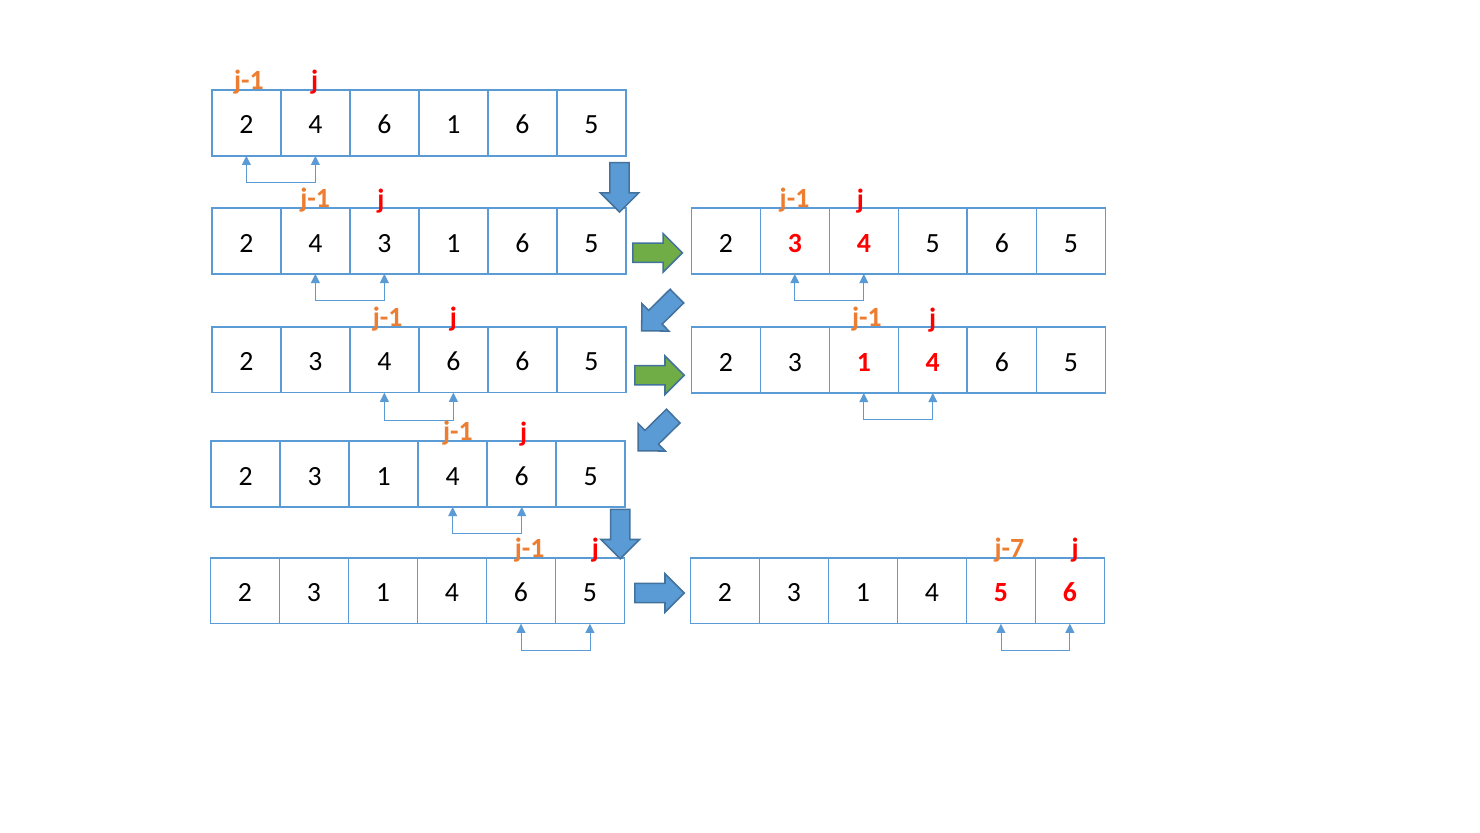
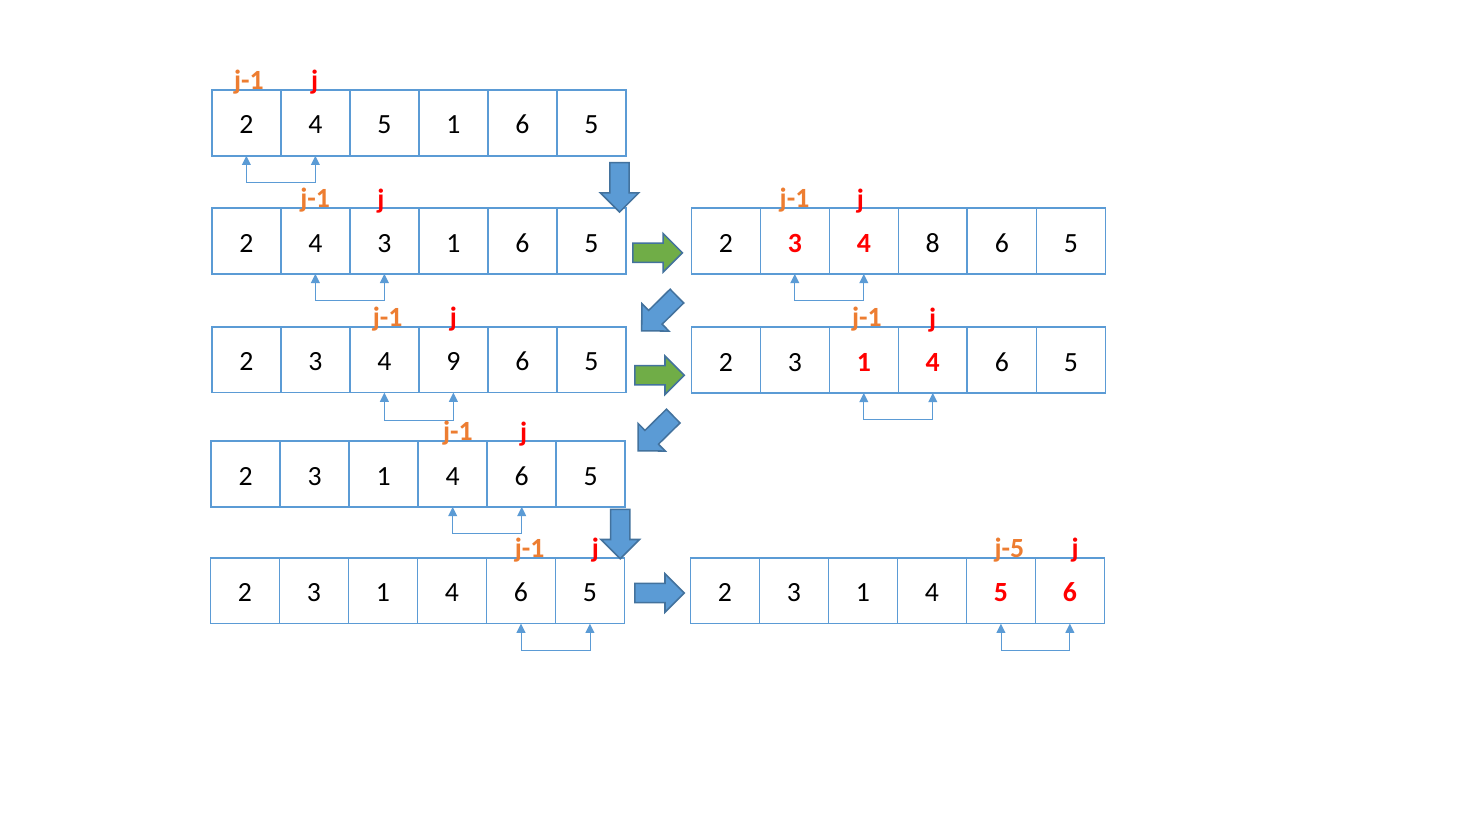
2 4 6: 6 -> 5 (384, 125)
3 4 5: 5 -> 8 (933, 243)
3 4 6: 6 -> 9 (453, 361)
j-7: j-7 -> j-5 (1009, 548)
